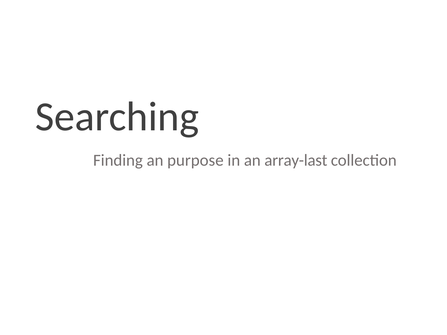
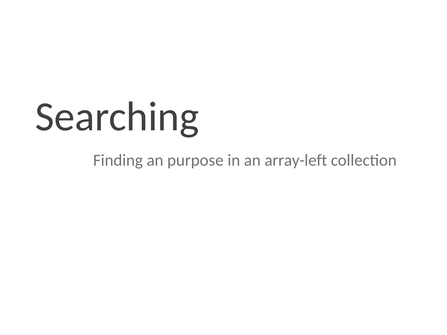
array-last: array-last -> array-left (296, 161)
